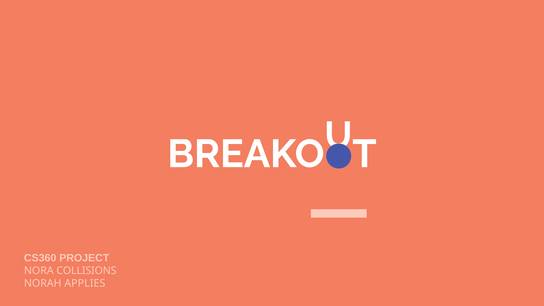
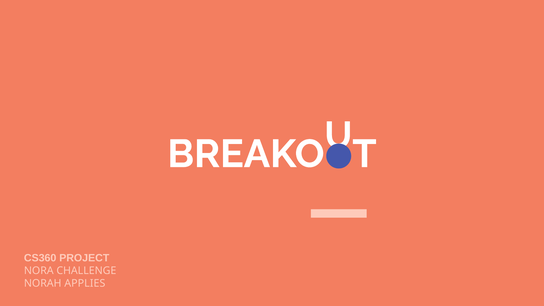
COLLISIONS: COLLISIONS -> CHALLENGE (86, 271)
